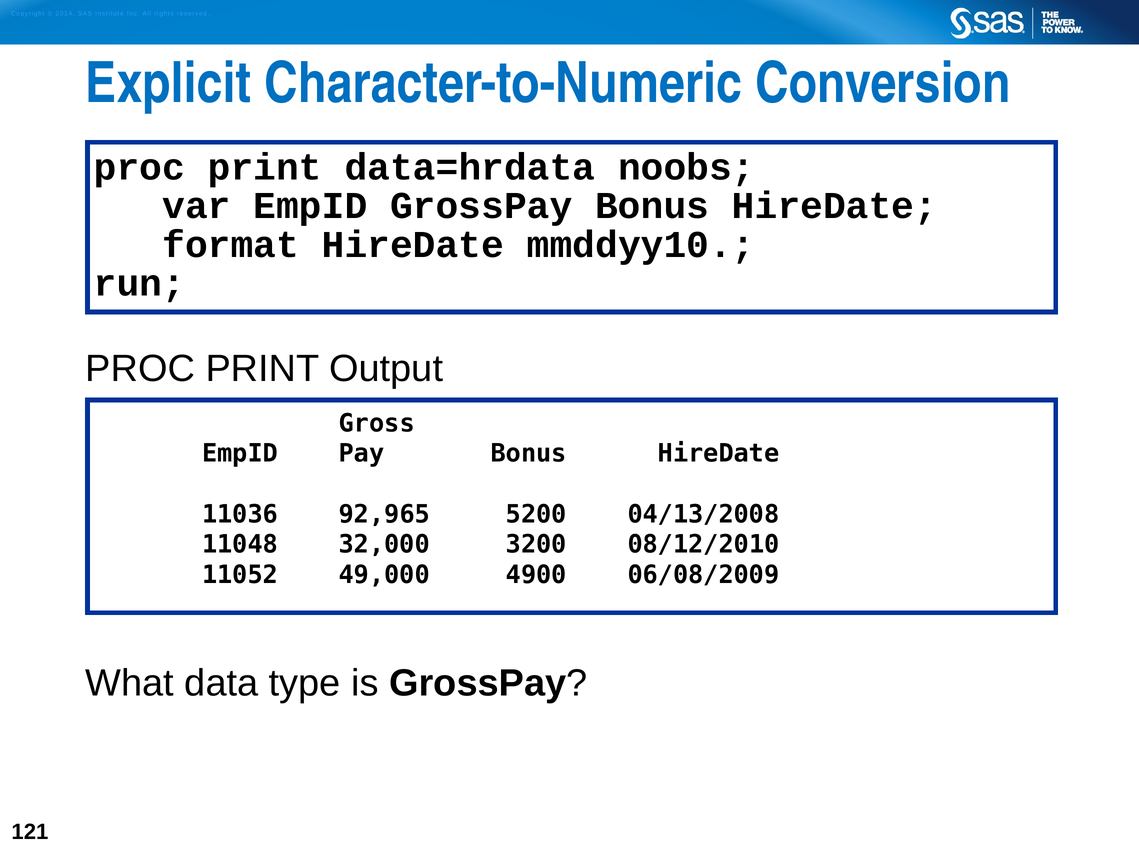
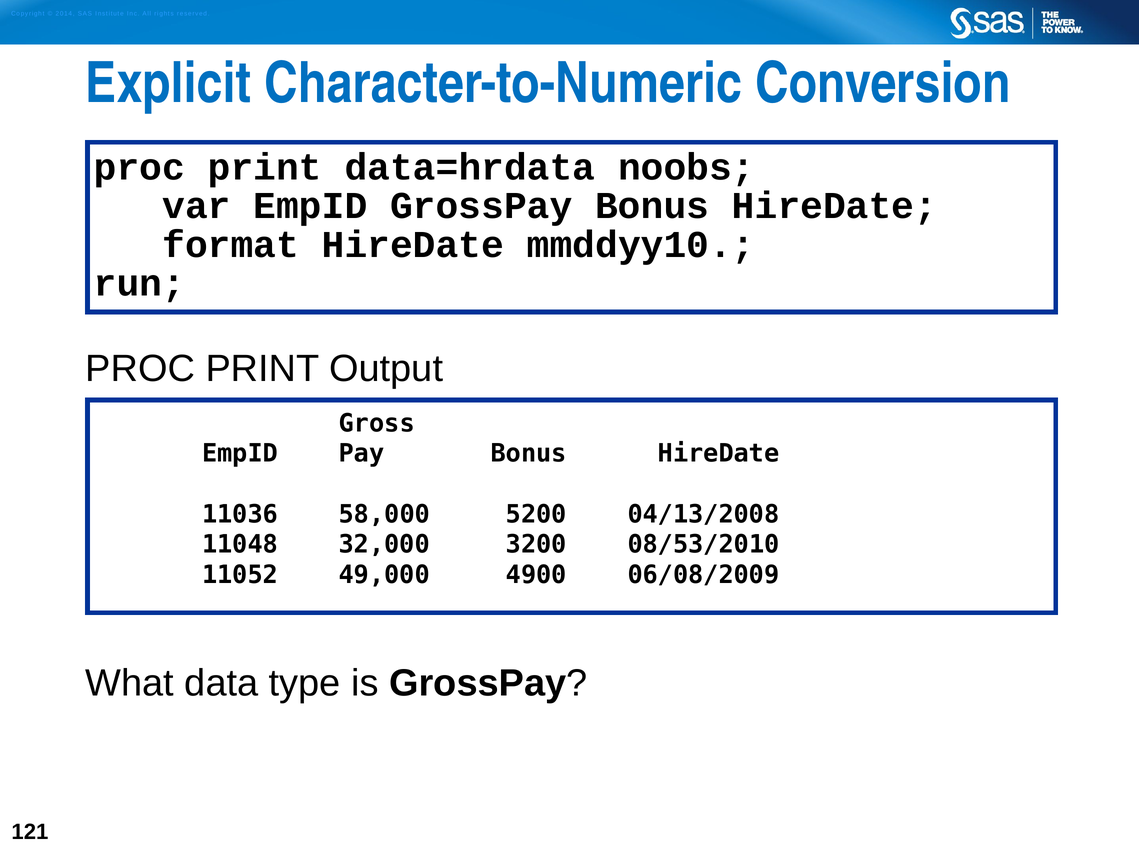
92,965: 92,965 -> 58,000 (384, 514)
08/12/2010: 08/12/2010 -> 08/53/2010 (703, 545)
